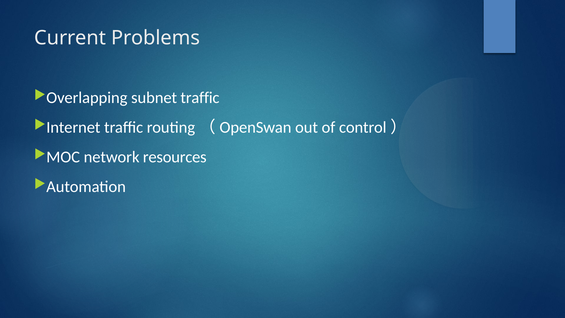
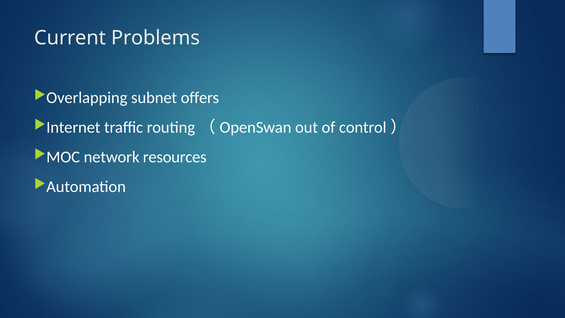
subnet traffic: traffic -> offers (200, 98)
